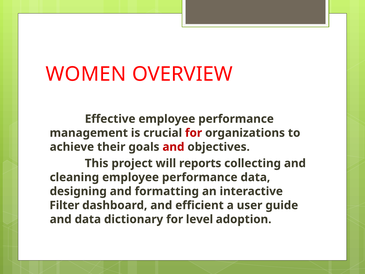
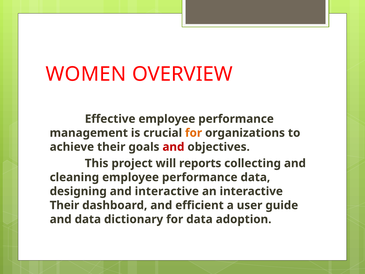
for colour: red -> orange (194, 133)
and formatting: formatting -> interactive (167, 191)
Filter: Filter -> Their (64, 205)
for level: level -> data (199, 219)
